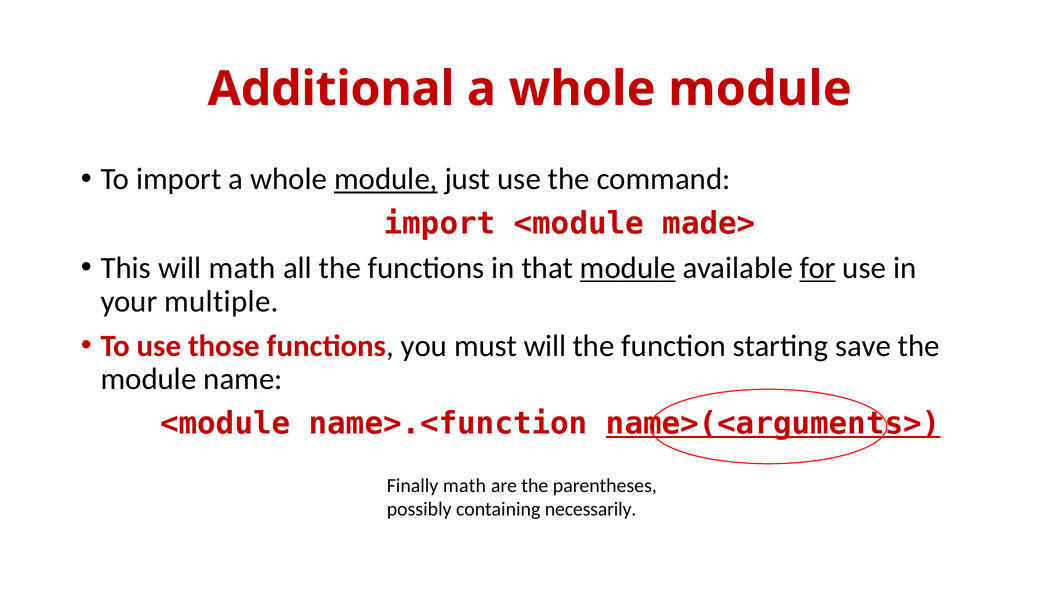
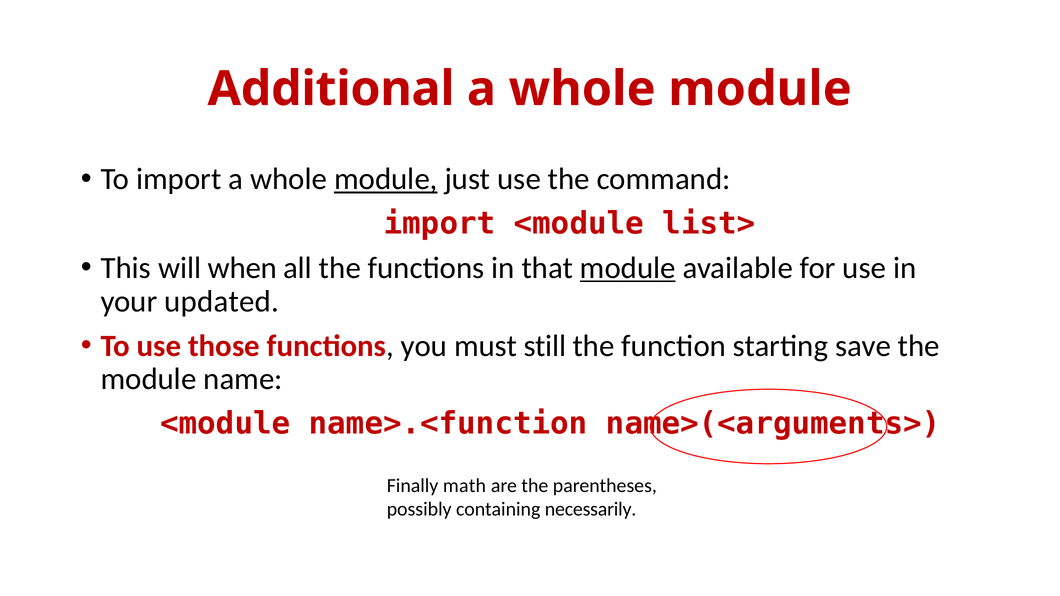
made>: made> -> list> (709, 224)
will math: math -> when (242, 268)
for underline: present -> none (818, 268)
multiple: multiple -> updated (222, 302)
must will: will -> still (545, 346)
name>(<arguments> underline: present -> none (773, 424)
